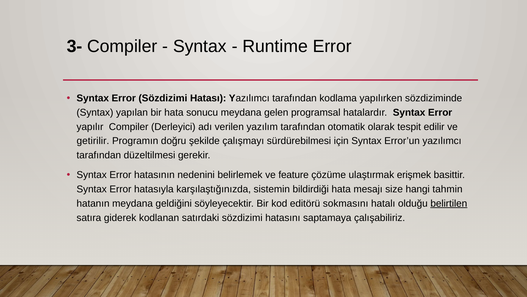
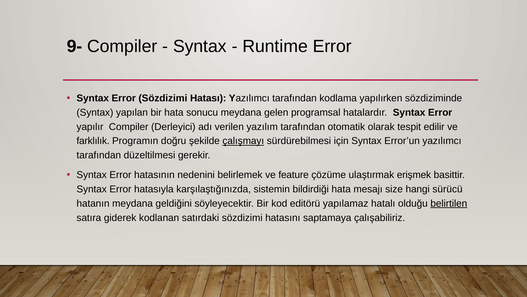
3-: 3- -> 9- (74, 46)
getirilir: getirilir -> farklılık (93, 141)
çalışmayı underline: none -> present (243, 141)
tahmin: tahmin -> sürücü (448, 189)
sokmasını: sokmasını -> yapılamaz (346, 203)
